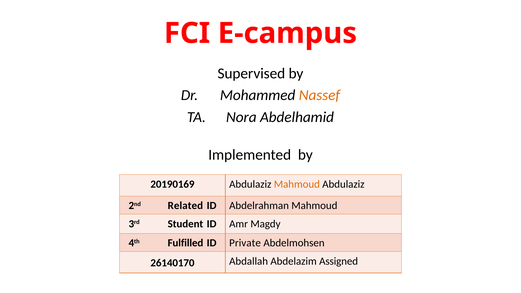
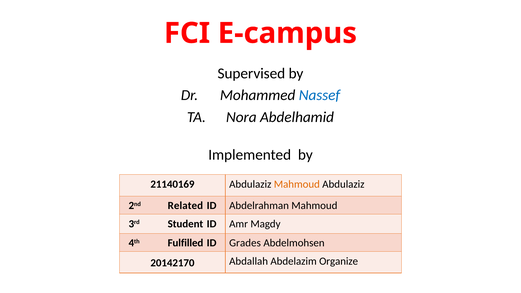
Nassef colour: orange -> blue (319, 95)
20190169: 20190169 -> 21140169 (172, 184)
Private: Private -> Grades (245, 243)
26140170: 26140170 -> 20142170 (172, 263)
Assigned: Assigned -> Organize (339, 261)
